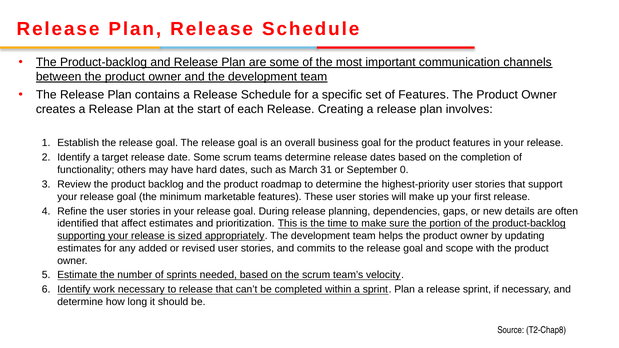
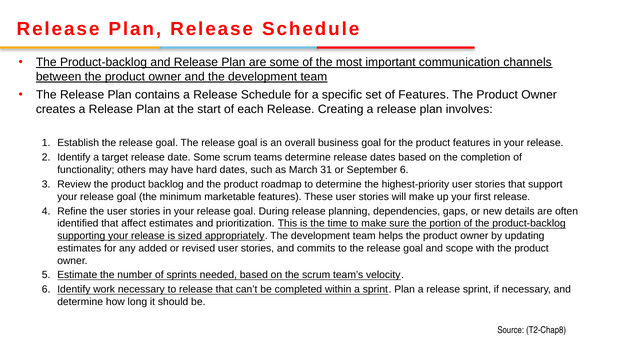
September 0: 0 -> 6 (404, 170)
